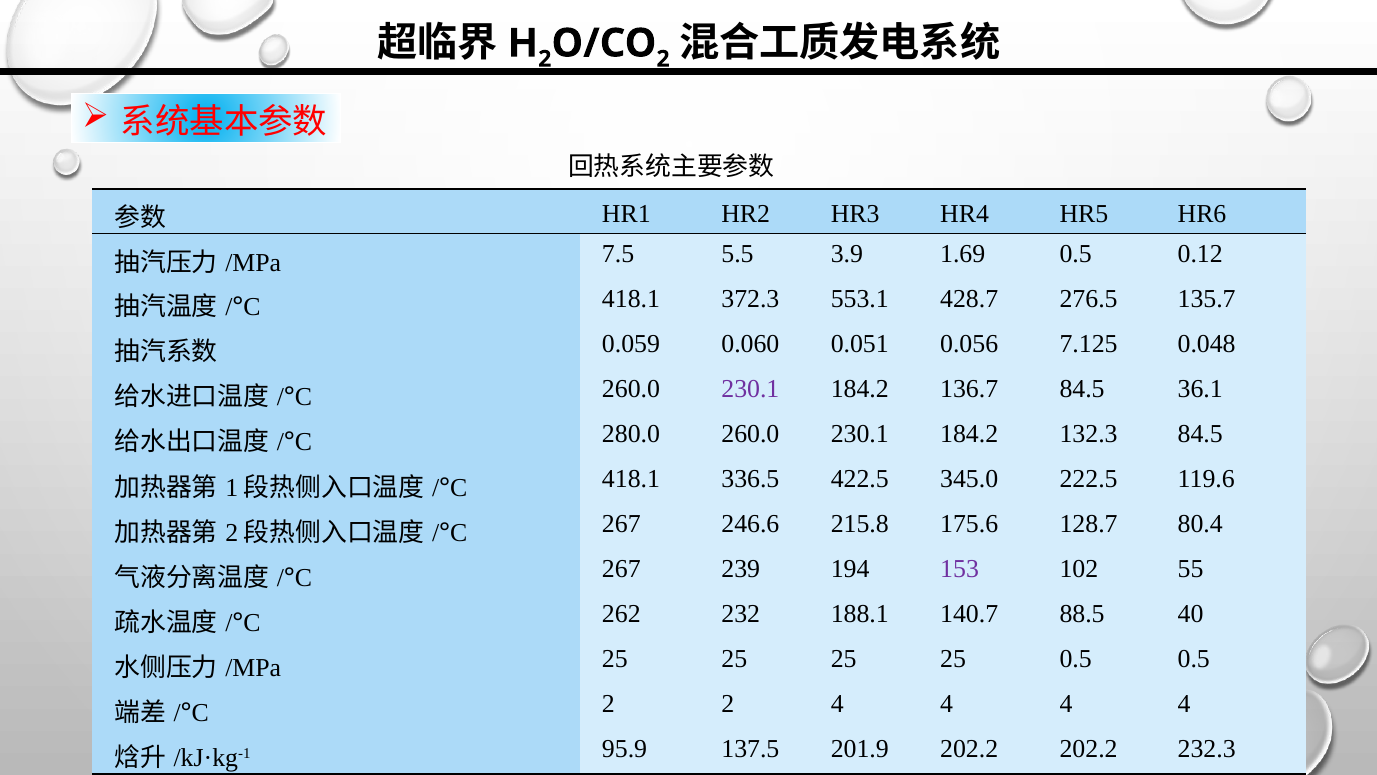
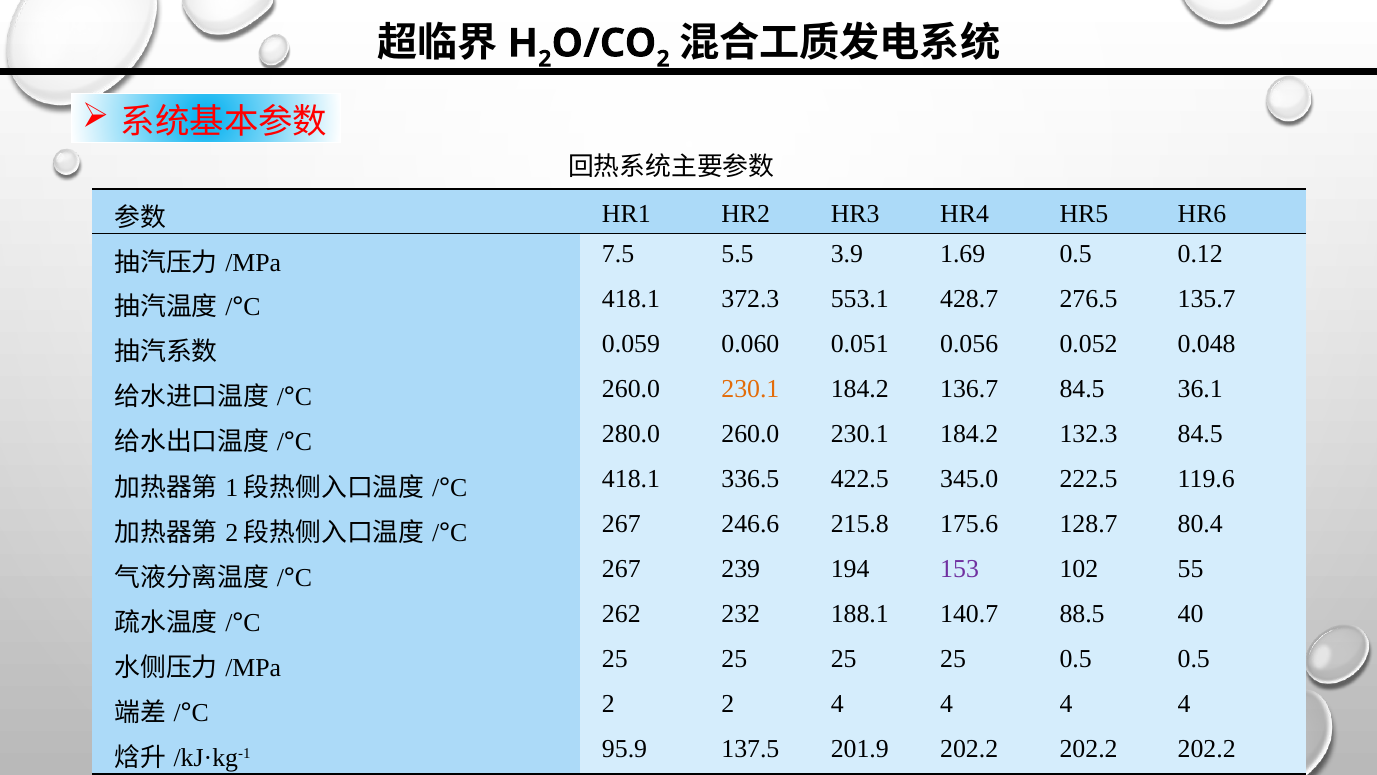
7.125: 7.125 -> 0.052 (1089, 344)
230.1 colour: purple -> orange (750, 388)
202.2 202.2 232.3: 232.3 -> 202.2 (1207, 749)
